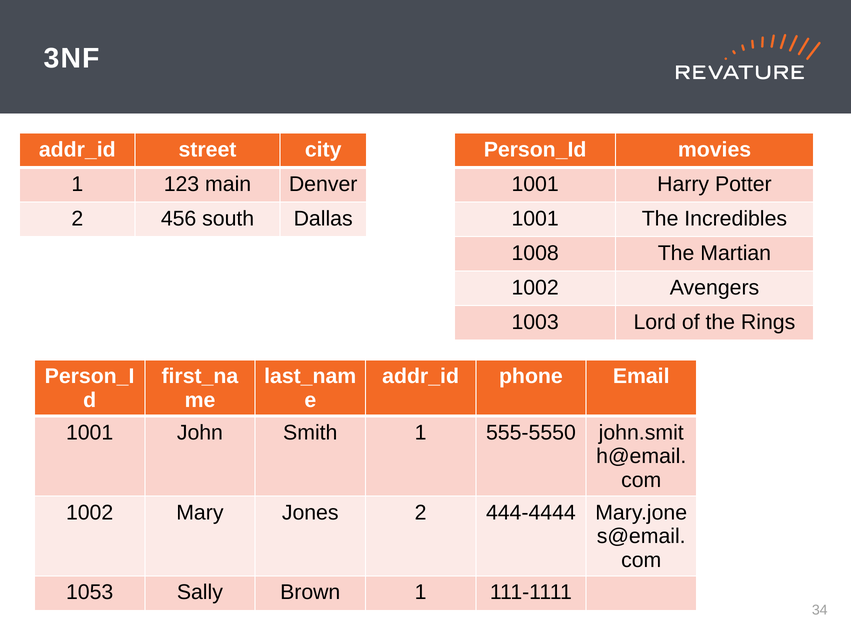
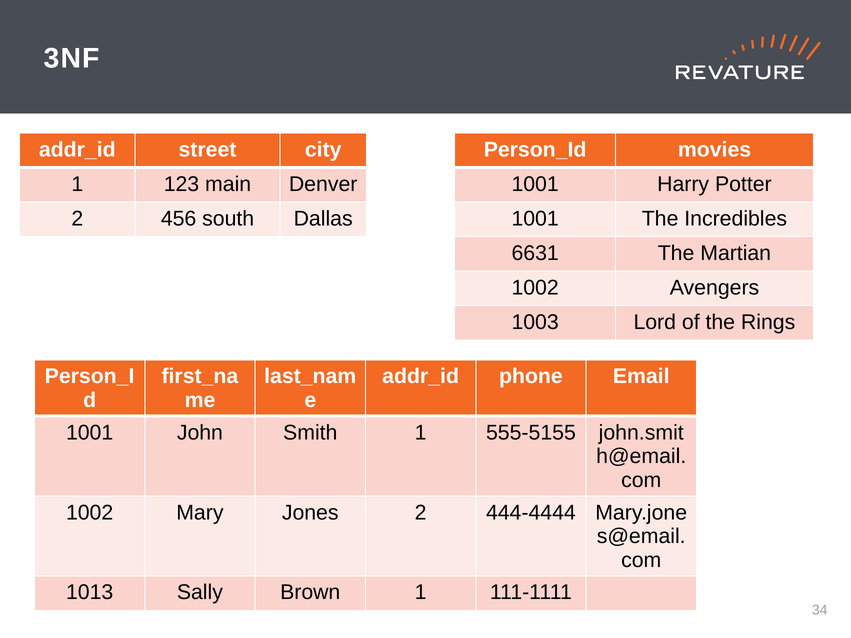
1008: 1008 -> 6631 (535, 253)
555-5550: 555-5550 -> 555-5155 (531, 433)
1053: 1053 -> 1013 (90, 593)
